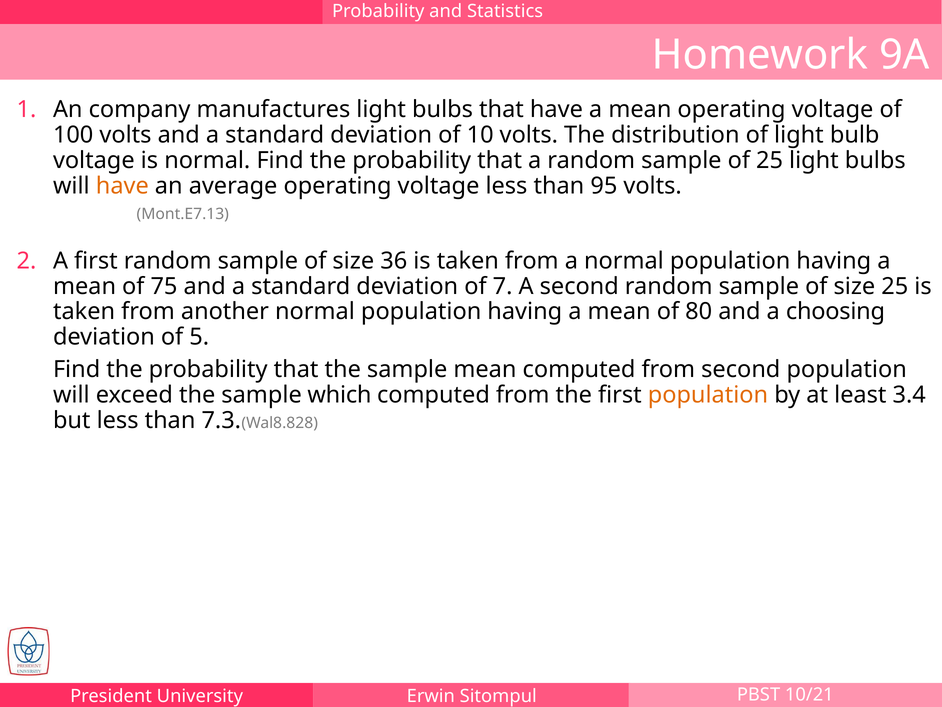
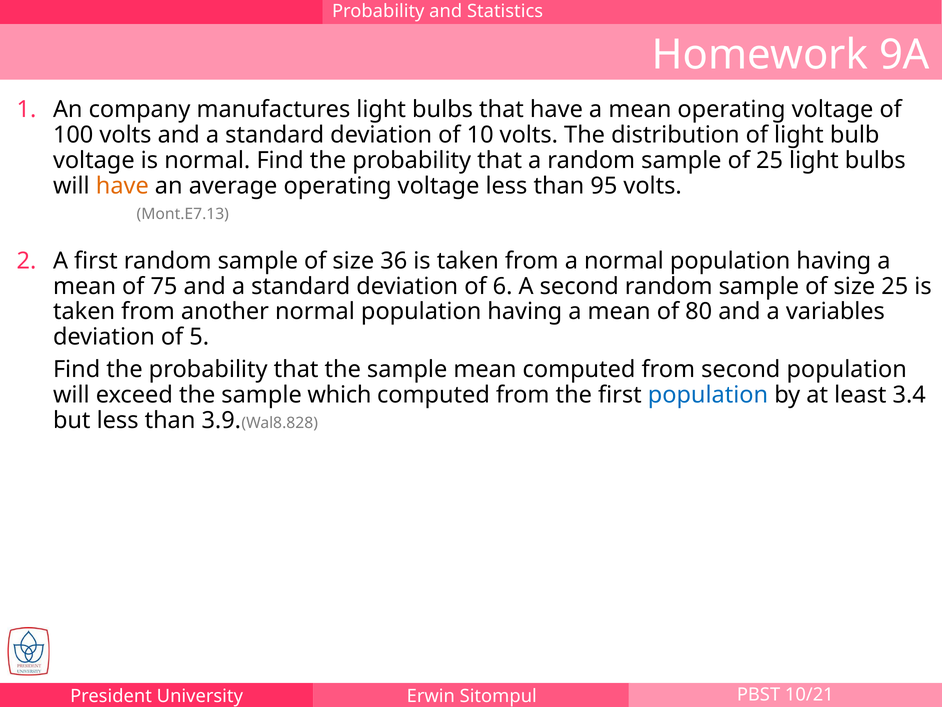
7: 7 -> 6 (503, 286)
choosing: choosing -> variables (835, 311)
population colour: orange -> blue (708, 395)
7.3: 7.3 -> 3.9 (221, 420)
